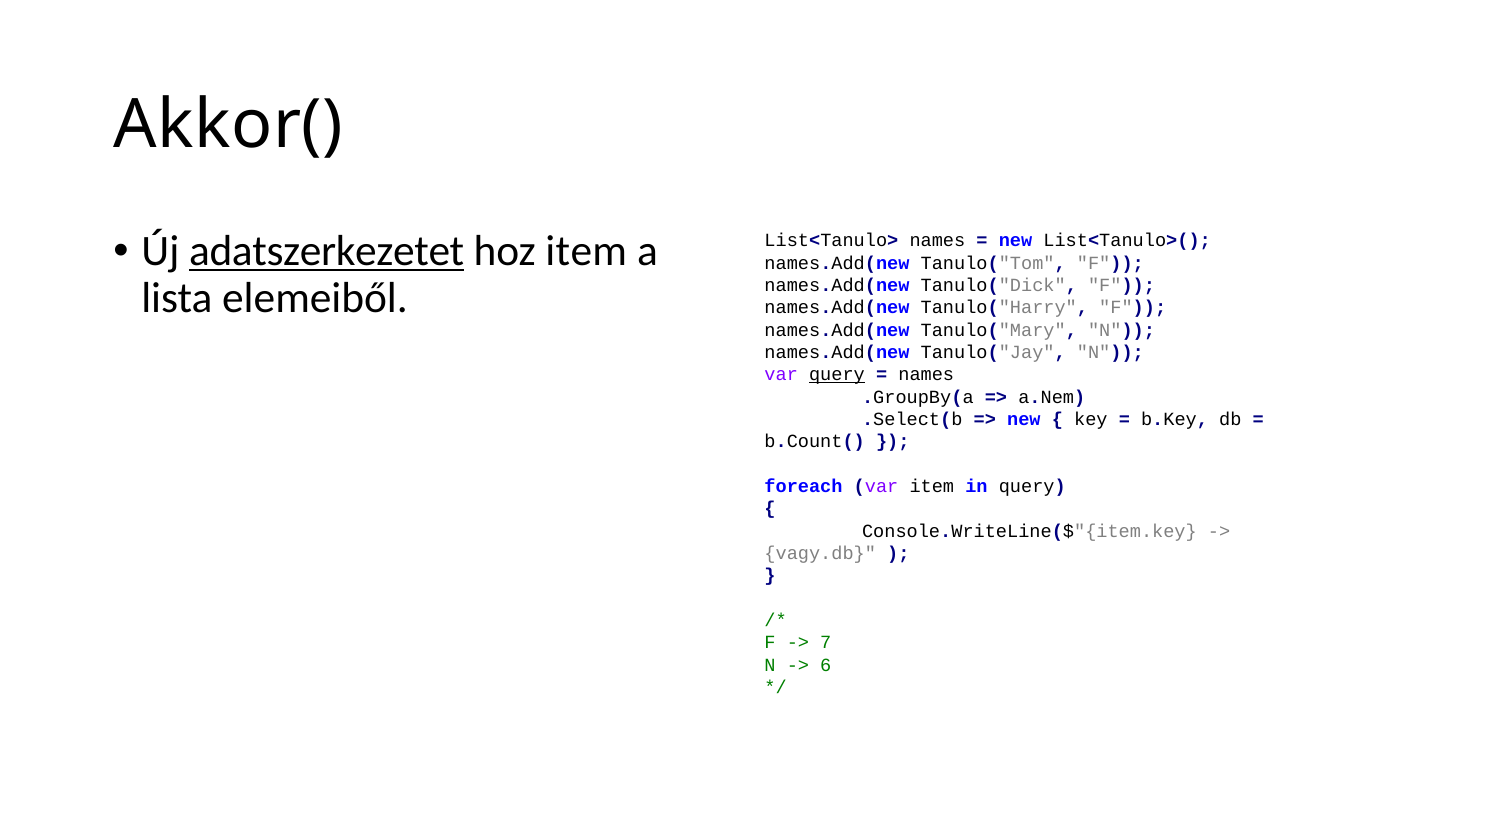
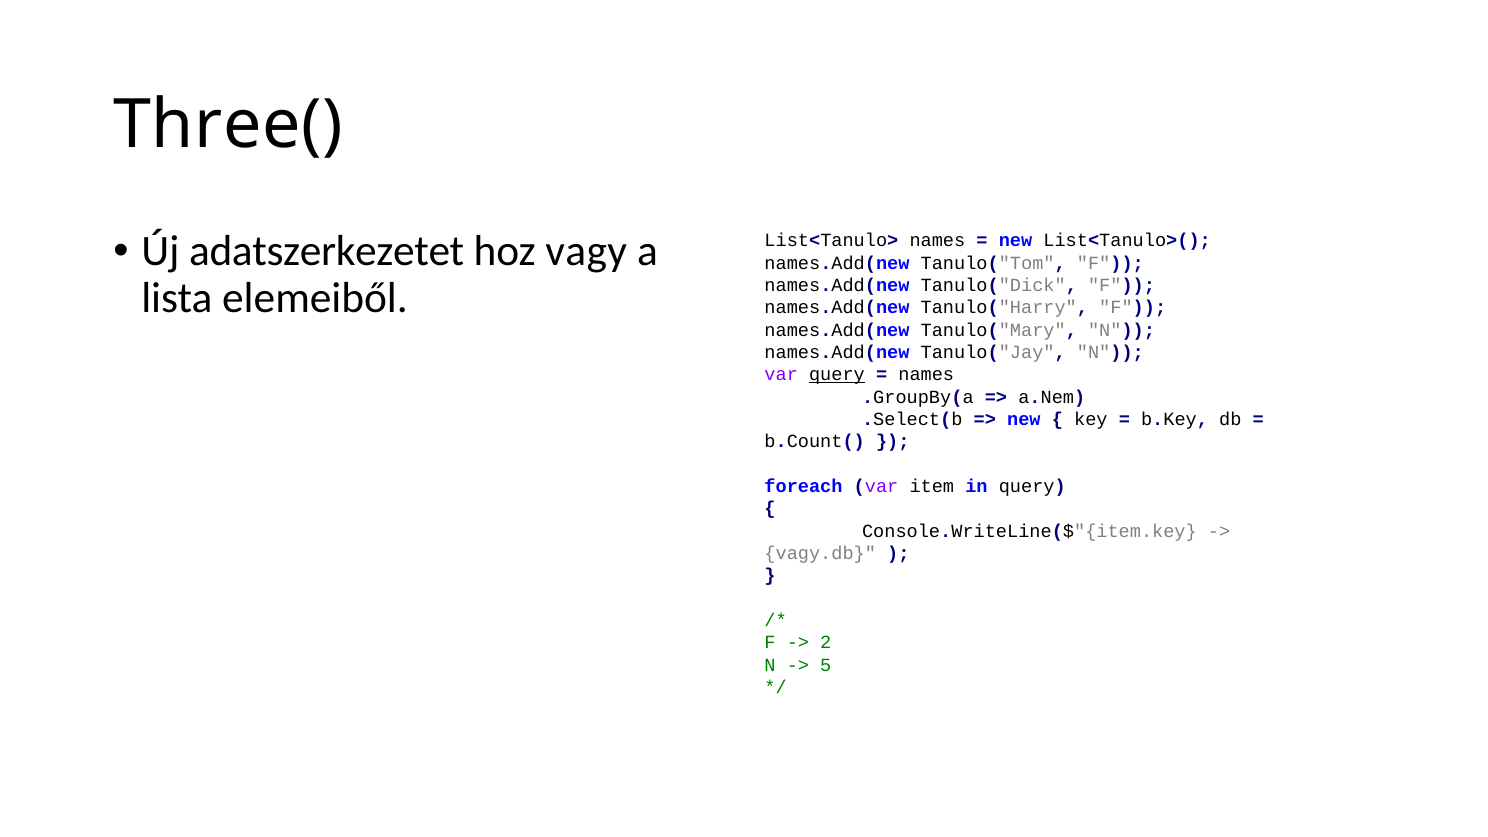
Akkor(: Akkor( -> Three( (228, 125)
adatszerkezetet underline: present -> none (327, 251)
hoz item: item -> vagy (586, 251)
7: 7 -> 2 (826, 643)
6: 6 -> 5 (826, 665)
